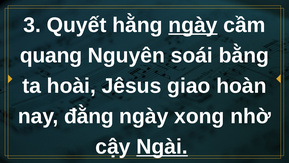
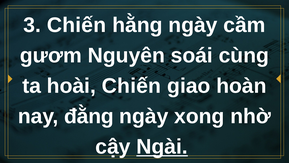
3 Quyết: Quyết -> Chiến (76, 25)
ngày underline: present -> none (193, 25)
quang: quang -> gươm (51, 55)
bằng: bằng -> cùng (244, 55)
hoài Jêsus: Jêsus -> Chiến (131, 86)
